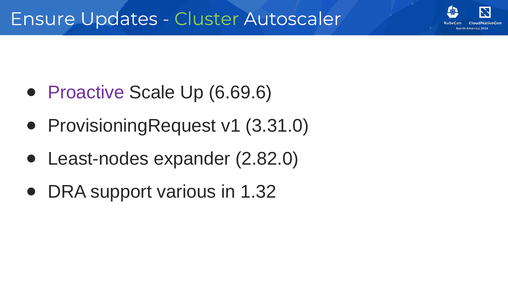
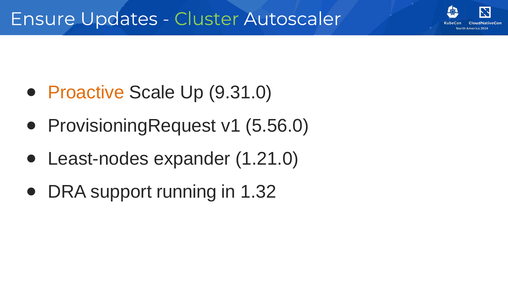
Proactive colour: purple -> orange (86, 92)
6.69.6: 6.69.6 -> 9.31.0 (240, 92)
3.31.0: 3.31.0 -> 5.56.0 (277, 126)
2.82.0: 2.82.0 -> 1.21.0 (267, 159)
various: various -> running (187, 192)
